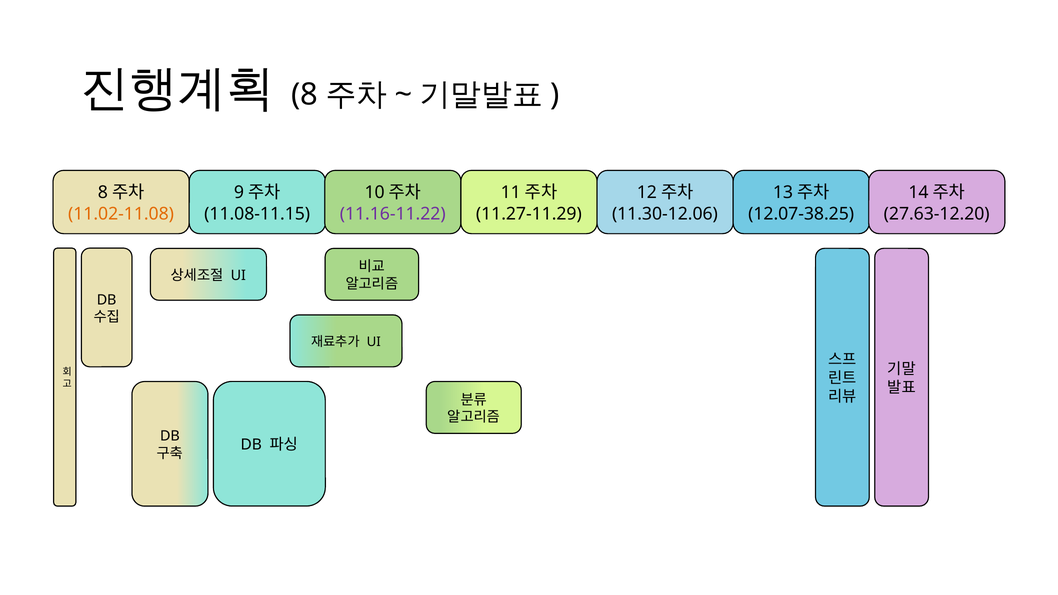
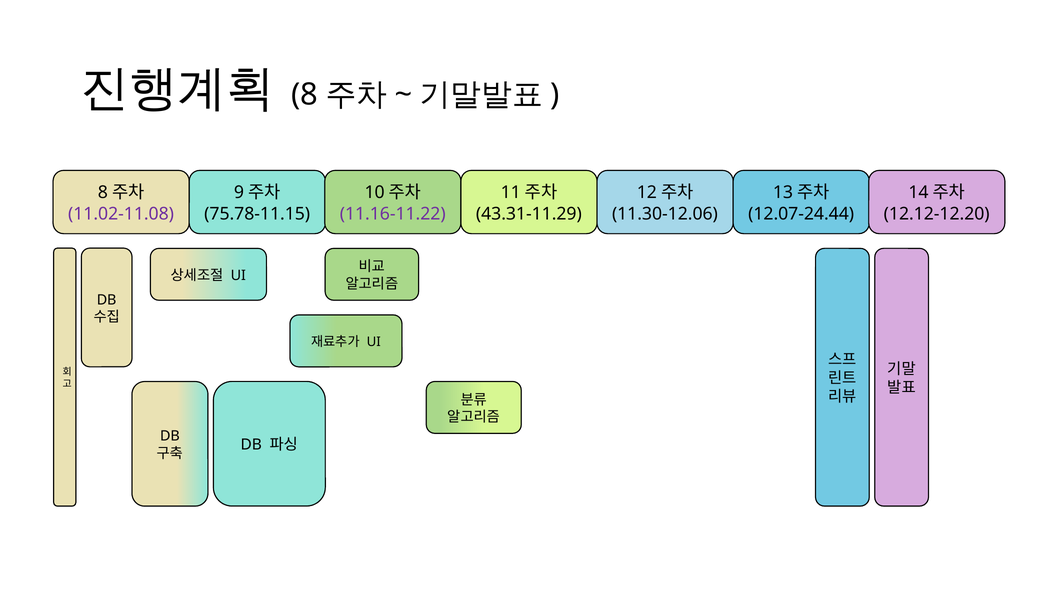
11.02-11.08 colour: orange -> purple (121, 214)
11.08-11.15: 11.08-11.15 -> 75.78-11.15 (257, 214)
11.27-11.29: 11.27-11.29 -> 43.31-11.29 (529, 214)
12.07-38.25: 12.07-38.25 -> 12.07-24.44 (801, 214)
27.63-12.20: 27.63-12.20 -> 12.12-12.20 (937, 214)
